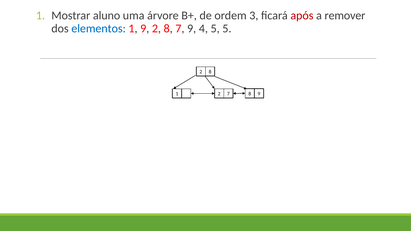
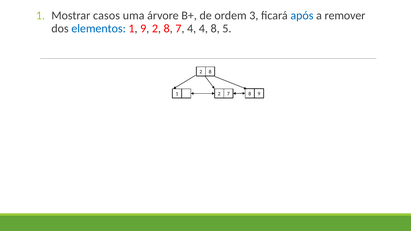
aluno: aluno -> casos (107, 16)
após colour: red -> blue (302, 16)
7 9: 9 -> 4 (192, 29)
4 5: 5 -> 8 (215, 29)
